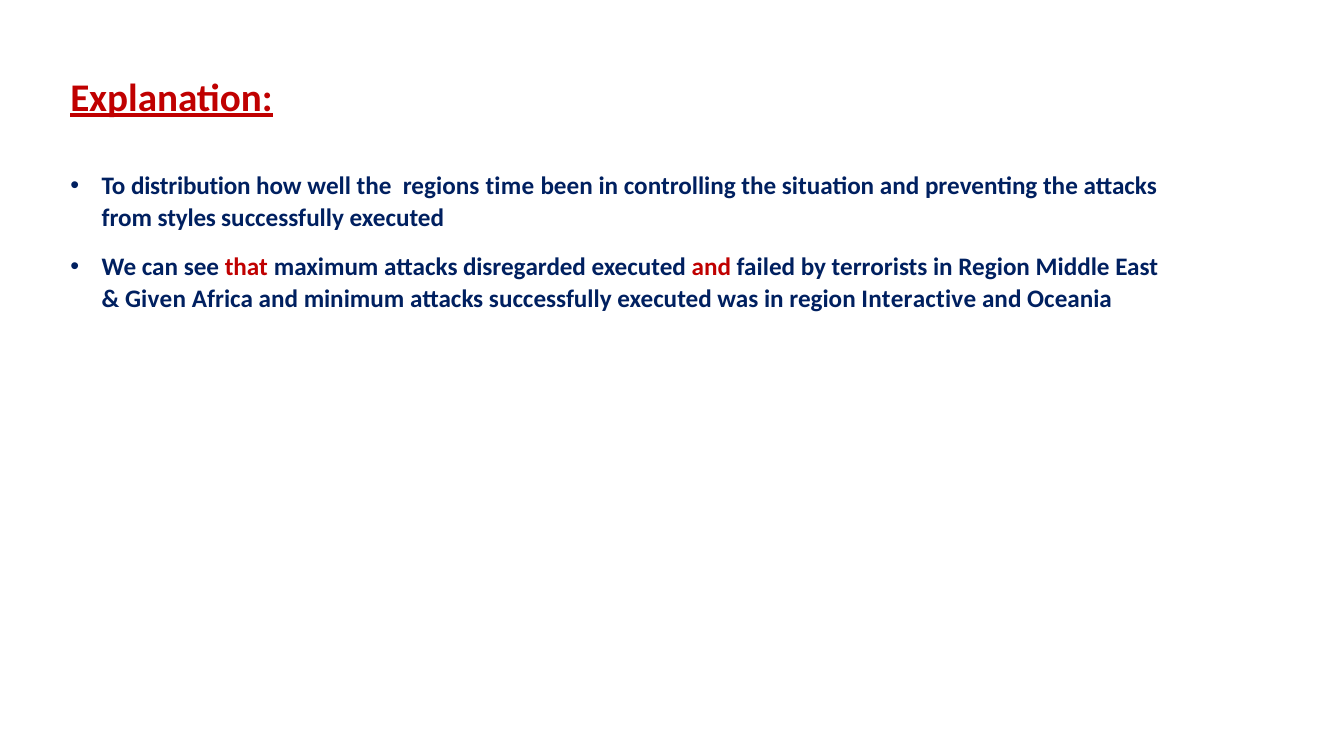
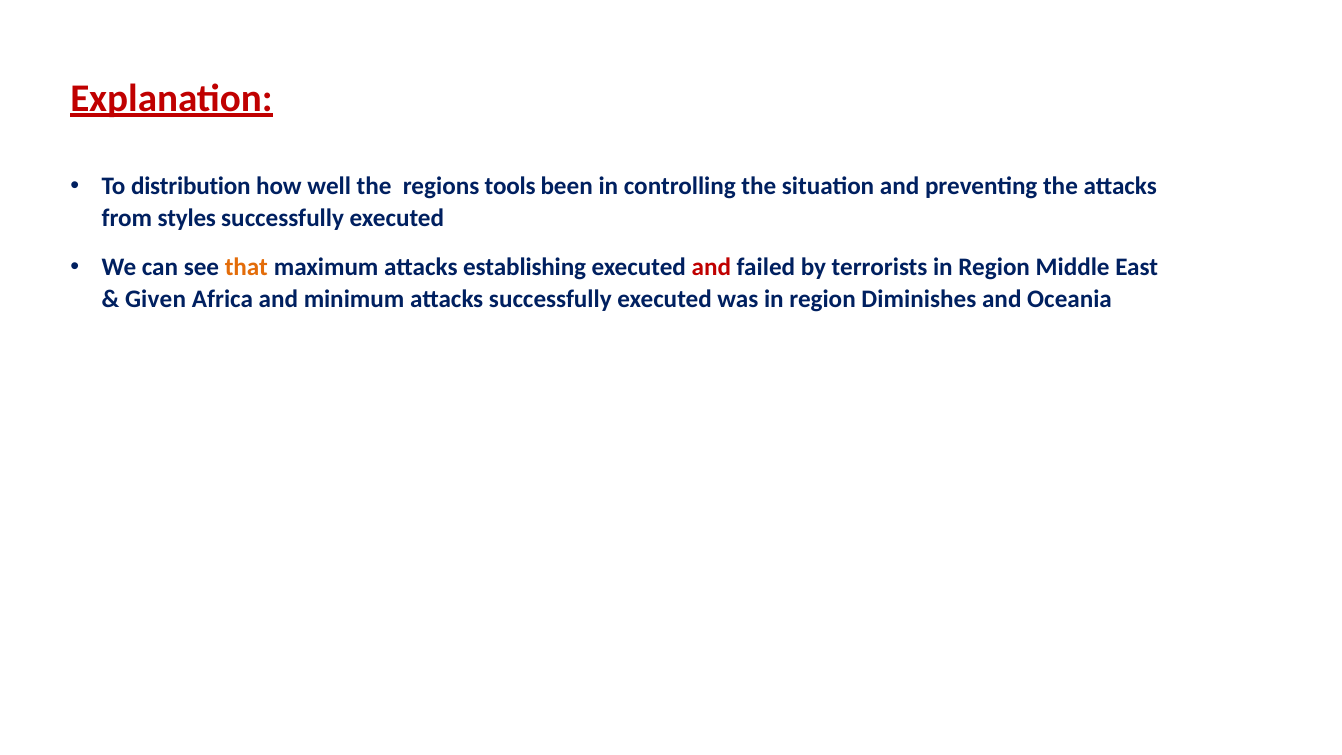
time: time -> tools (510, 186)
that colour: red -> orange (246, 267)
disregarded: disregarded -> establishing (525, 267)
Interactive: Interactive -> Diminishes (919, 299)
